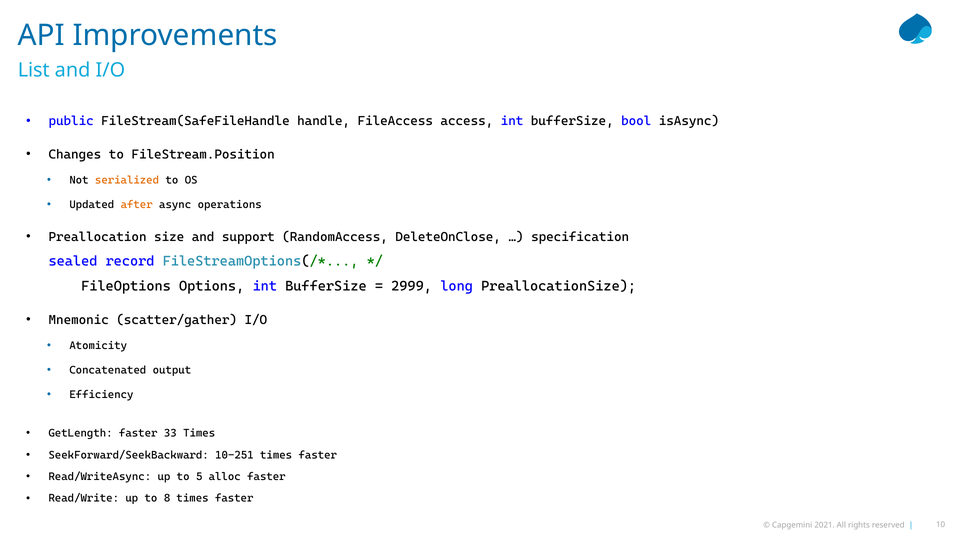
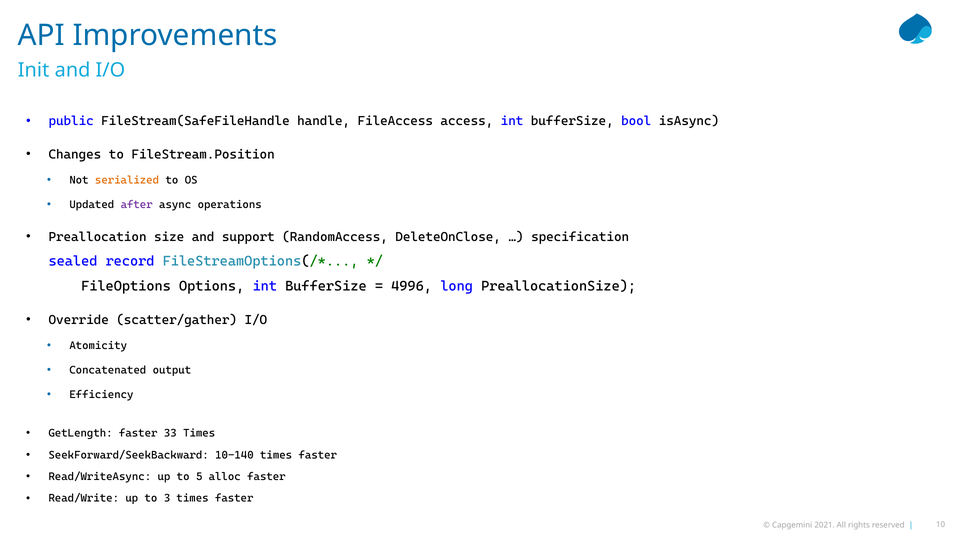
List: List -> Init (34, 70)
after colour: orange -> purple (137, 205)
2999: 2999 -> 4996 (412, 286)
Mnemonic: Mnemonic -> Override (79, 320)
10-251: 10-251 -> 10-140 (234, 455)
8: 8 -> 3 (167, 498)
